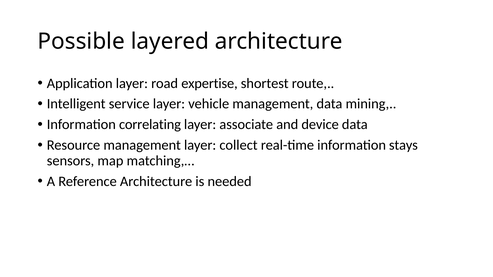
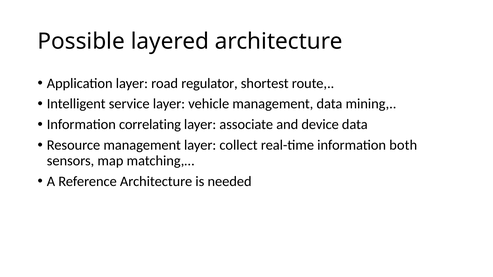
expertise: expertise -> regulator (209, 83)
stays: stays -> both (403, 145)
